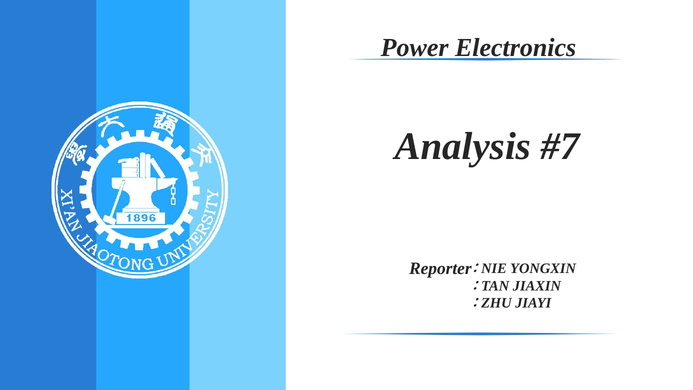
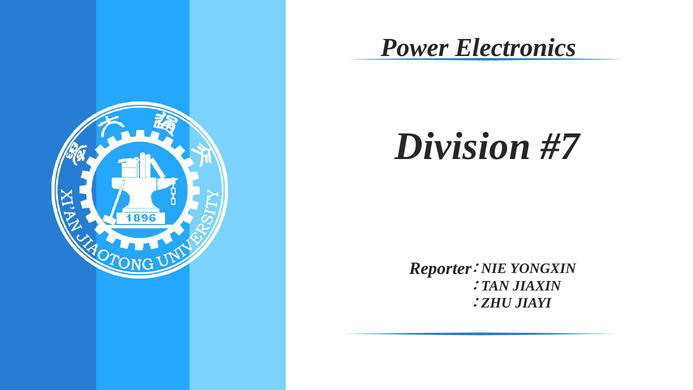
Analysis: Analysis -> Division (463, 146)
